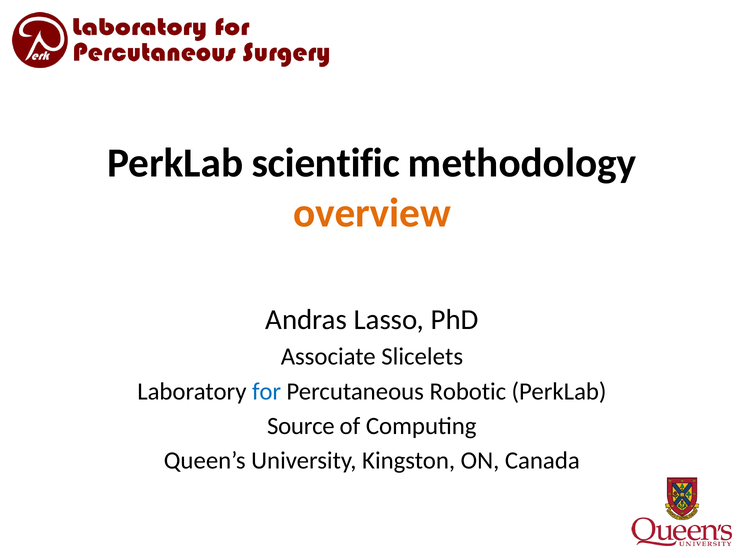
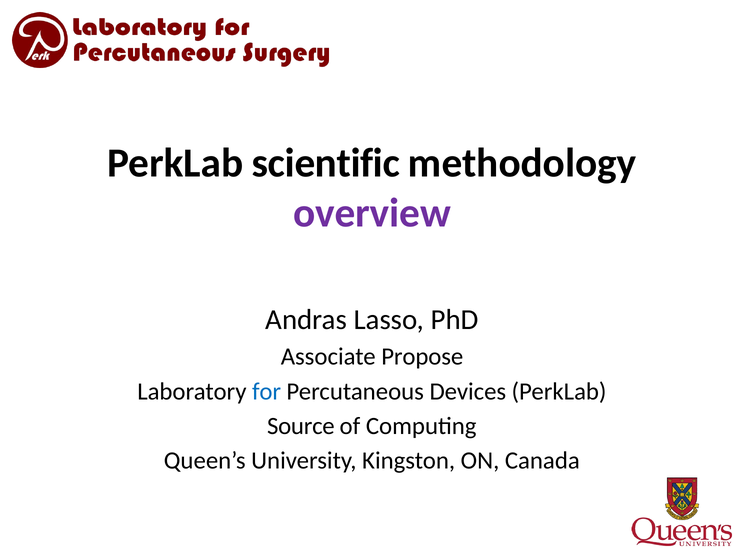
overview colour: orange -> purple (372, 213)
Slicelets: Slicelets -> Propose (422, 357)
Robotic: Robotic -> Devices (468, 391)
